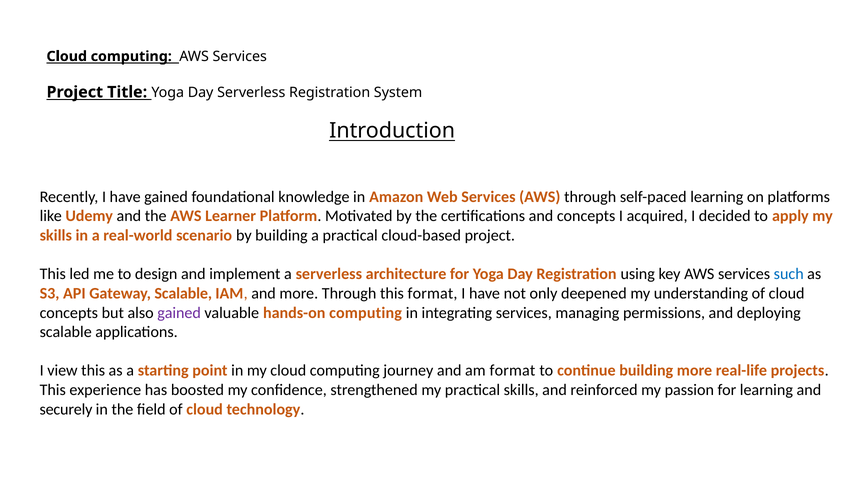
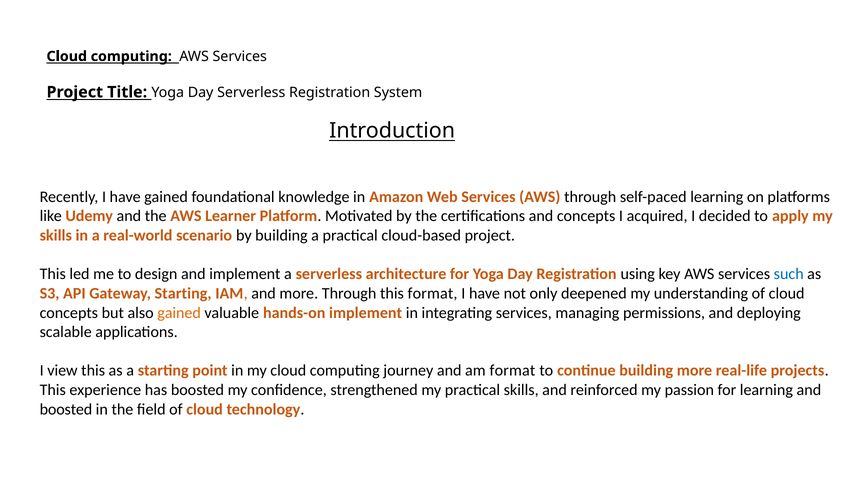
Gateway Scalable: Scalable -> Starting (183, 293)
gained colour: purple -> orange (179, 312)
hands-on computing: computing -> implement (366, 312)
securely: securely -> boosted (66, 409)
